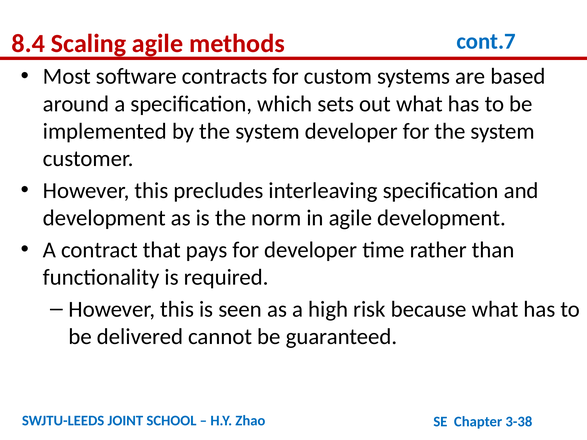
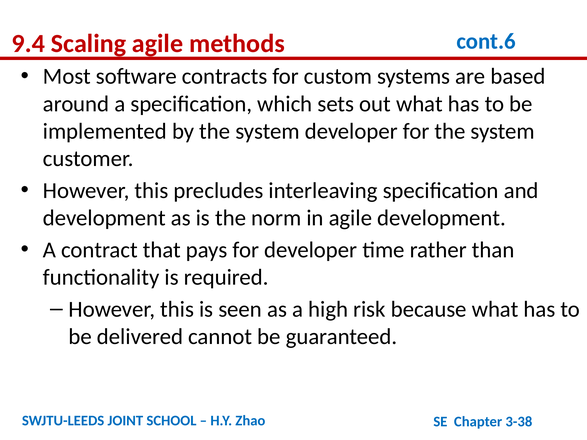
8.4: 8.4 -> 9.4 (28, 44)
cont.7: cont.7 -> cont.6 (486, 41)
